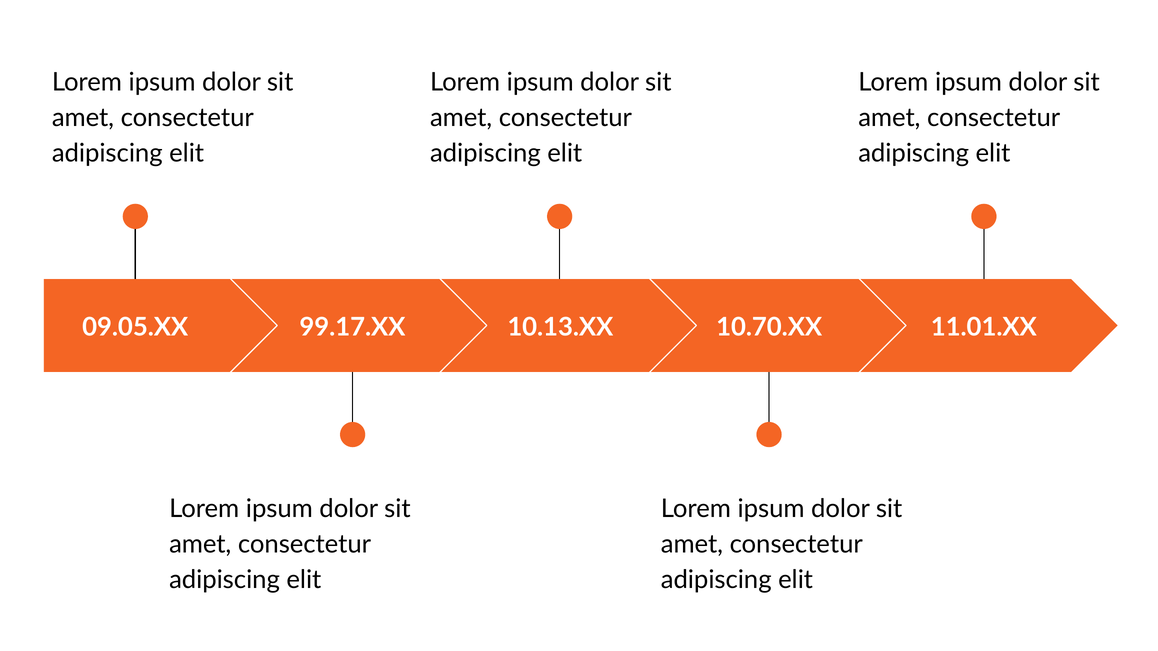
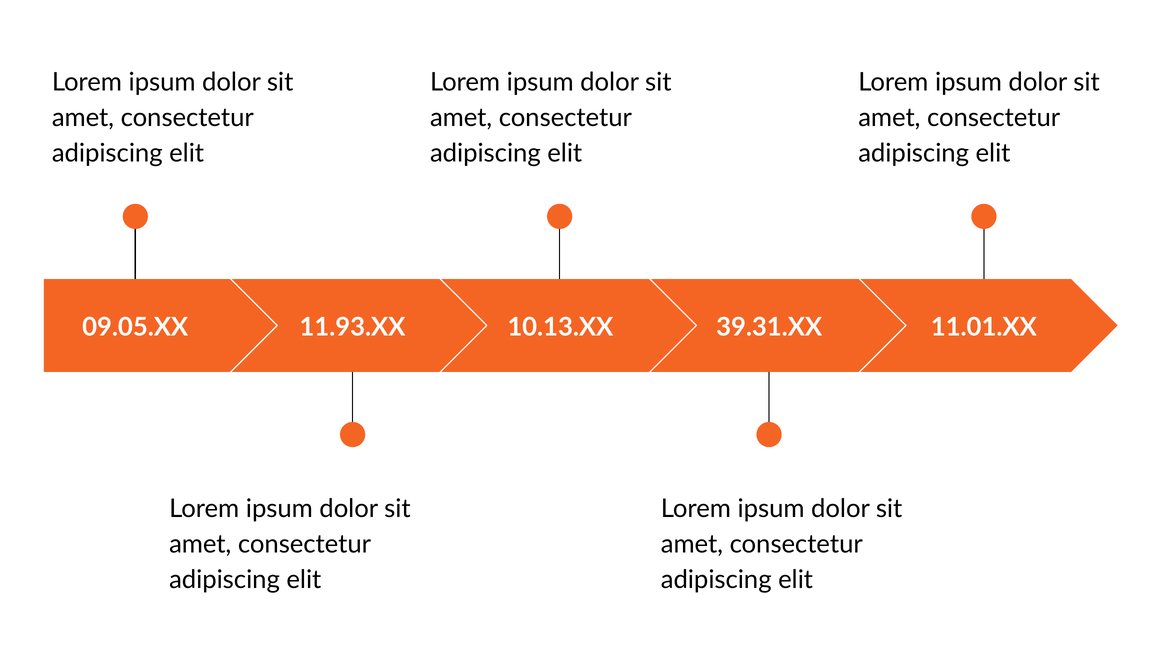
99.17.XX: 99.17.XX -> 11.93.XX (352, 327)
10.70.XX: 10.70.XX -> 39.31.XX (769, 327)
